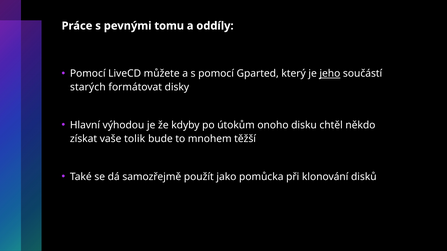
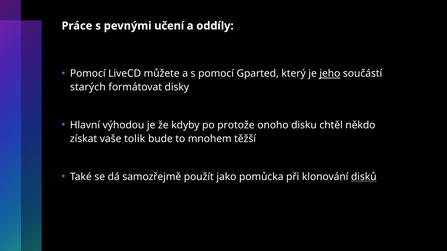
tomu: tomu -> učení (169, 26)
útokům: útokům -> protože (236, 125)
disků underline: none -> present (364, 177)
